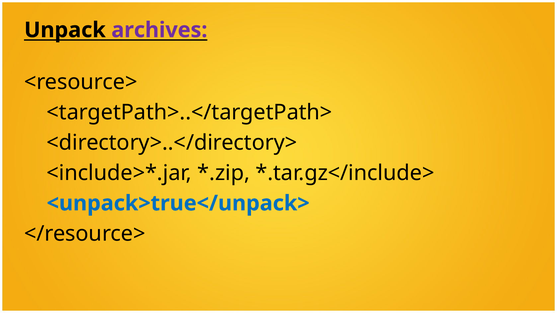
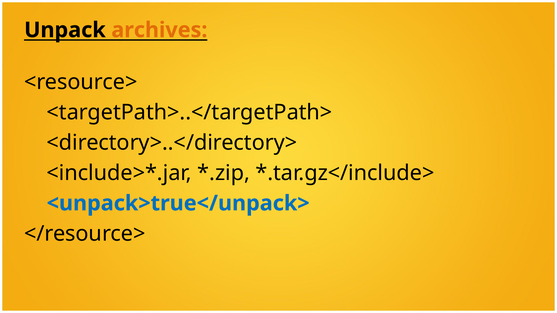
archives colour: purple -> orange (159, 30)
